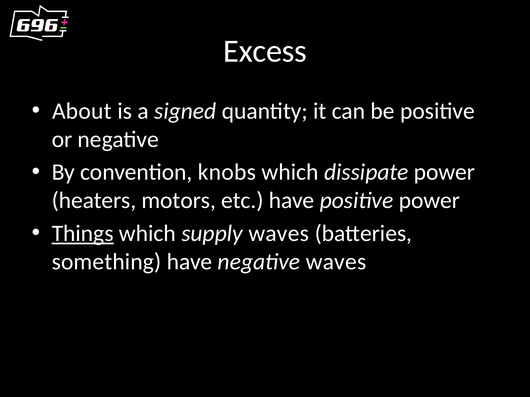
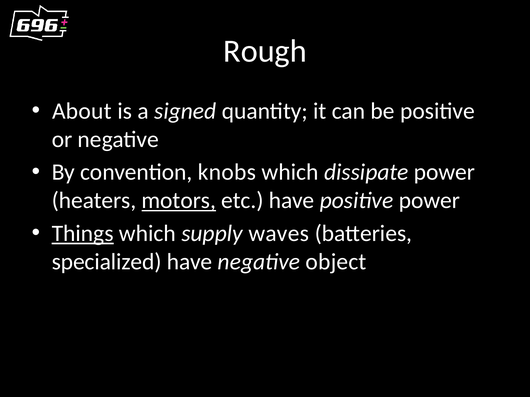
Excess: Excess -> Rough (265, 51)
motors underline: none -> present (179, 201)
something: something -> specialized (107, 262)
negative waves: waves -> object (336, 262)
